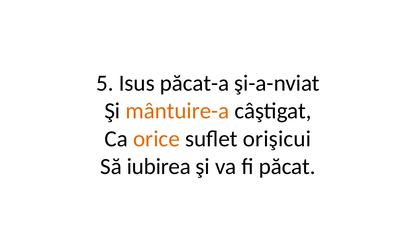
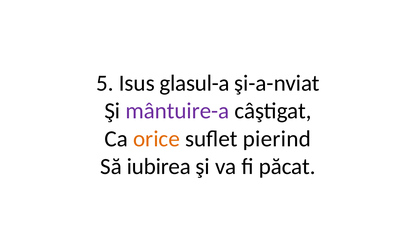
păcat-a: păcat-a -> glasul-a (195, 83)
mântuire-a colour: orange -> purple (177, 111)
orişicui: orişicui -> pierind (277, 139)
